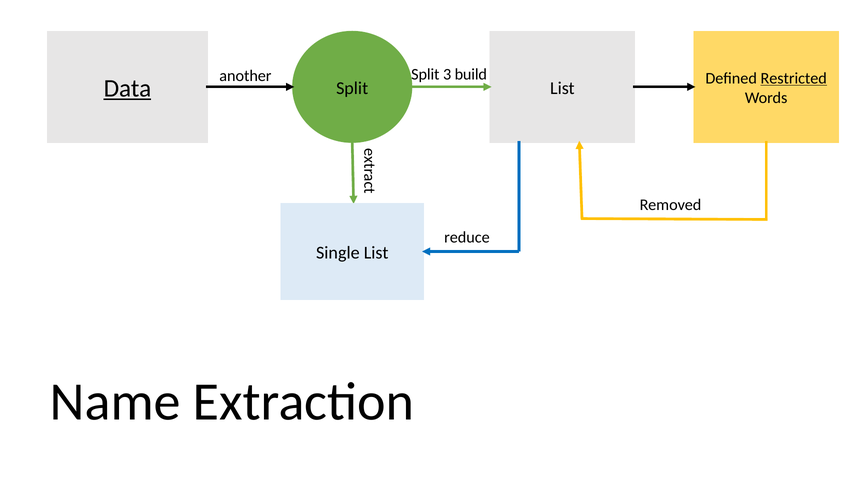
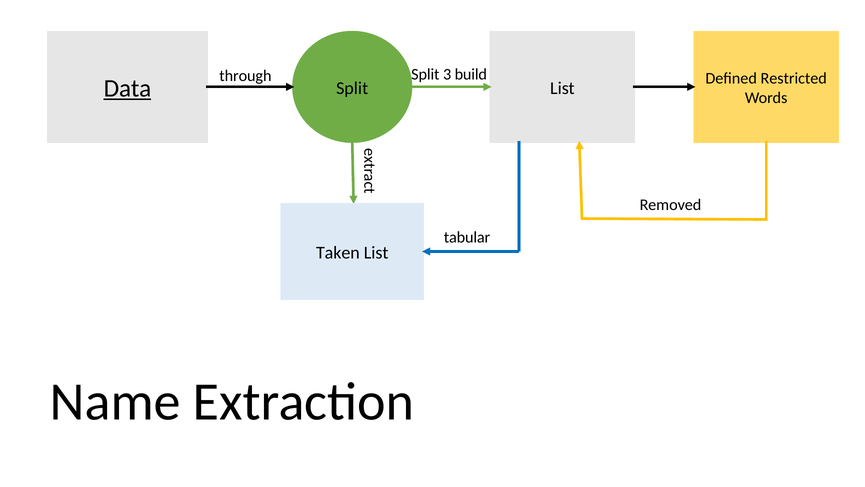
another: another -> through (245, 76)
Restricted underline: present -> none (794, 78)
reduce: reduce -> tabular (467, 237)
Single: Single -> Taken (338, 253)
